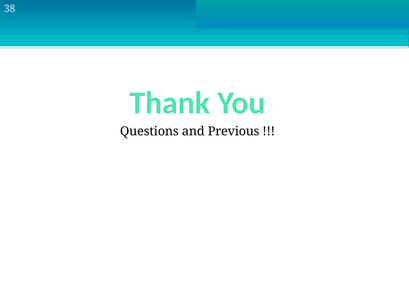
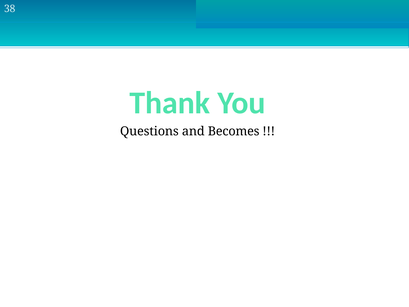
Previous: Previous -> Becomes (234, 131)
